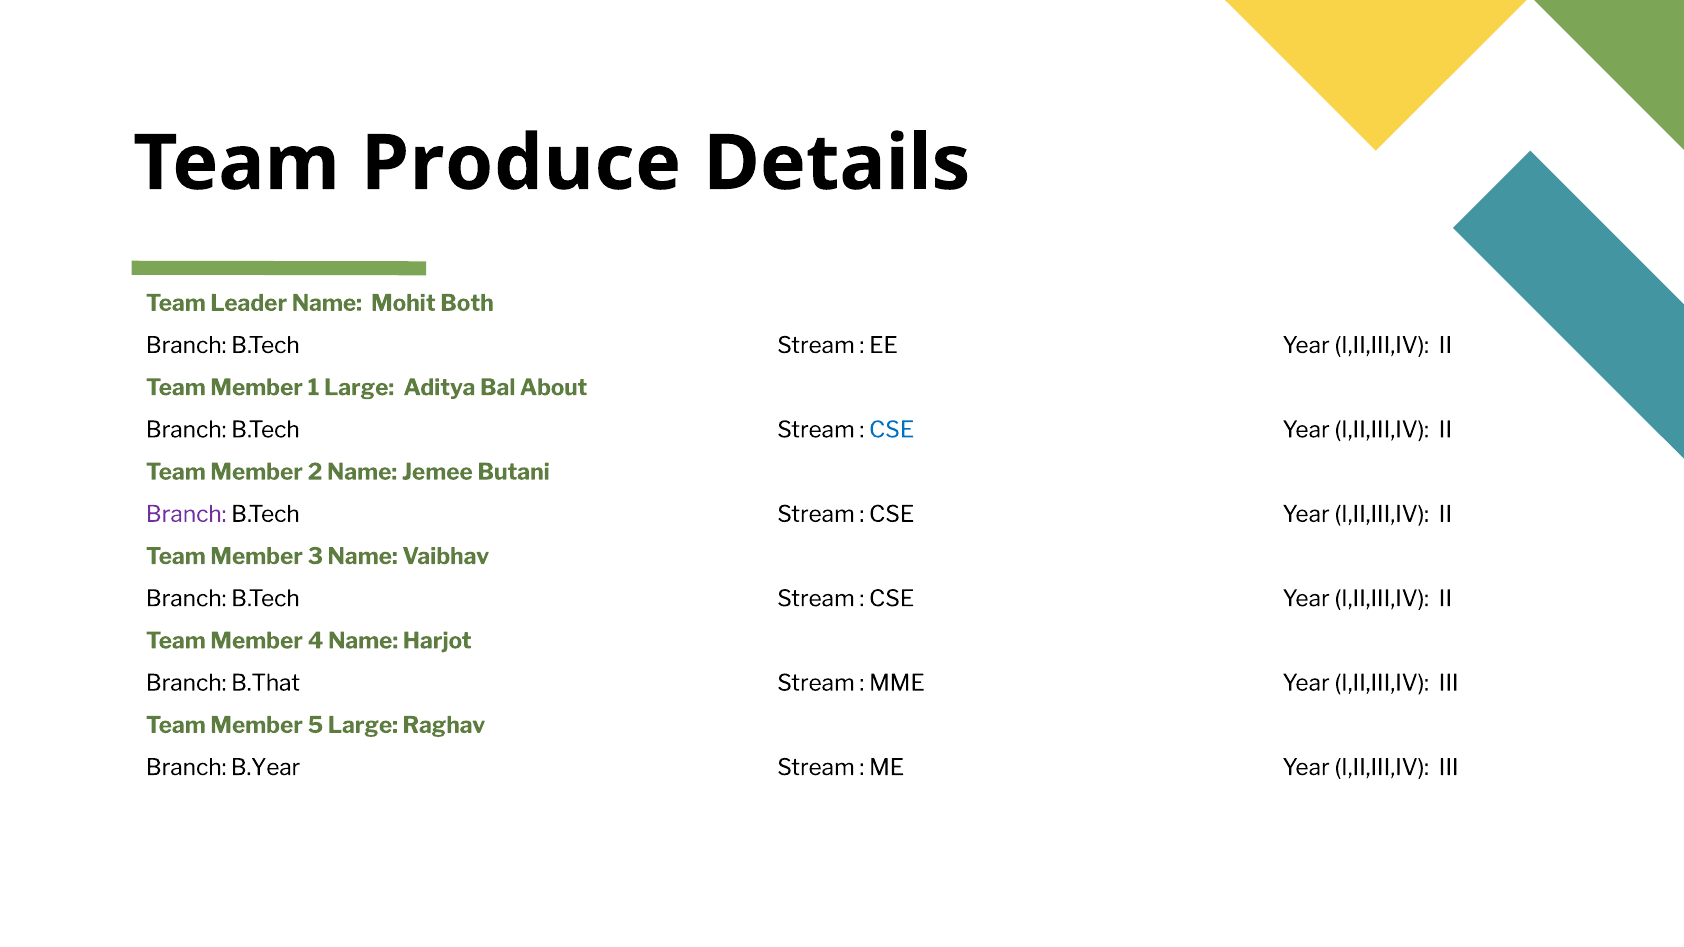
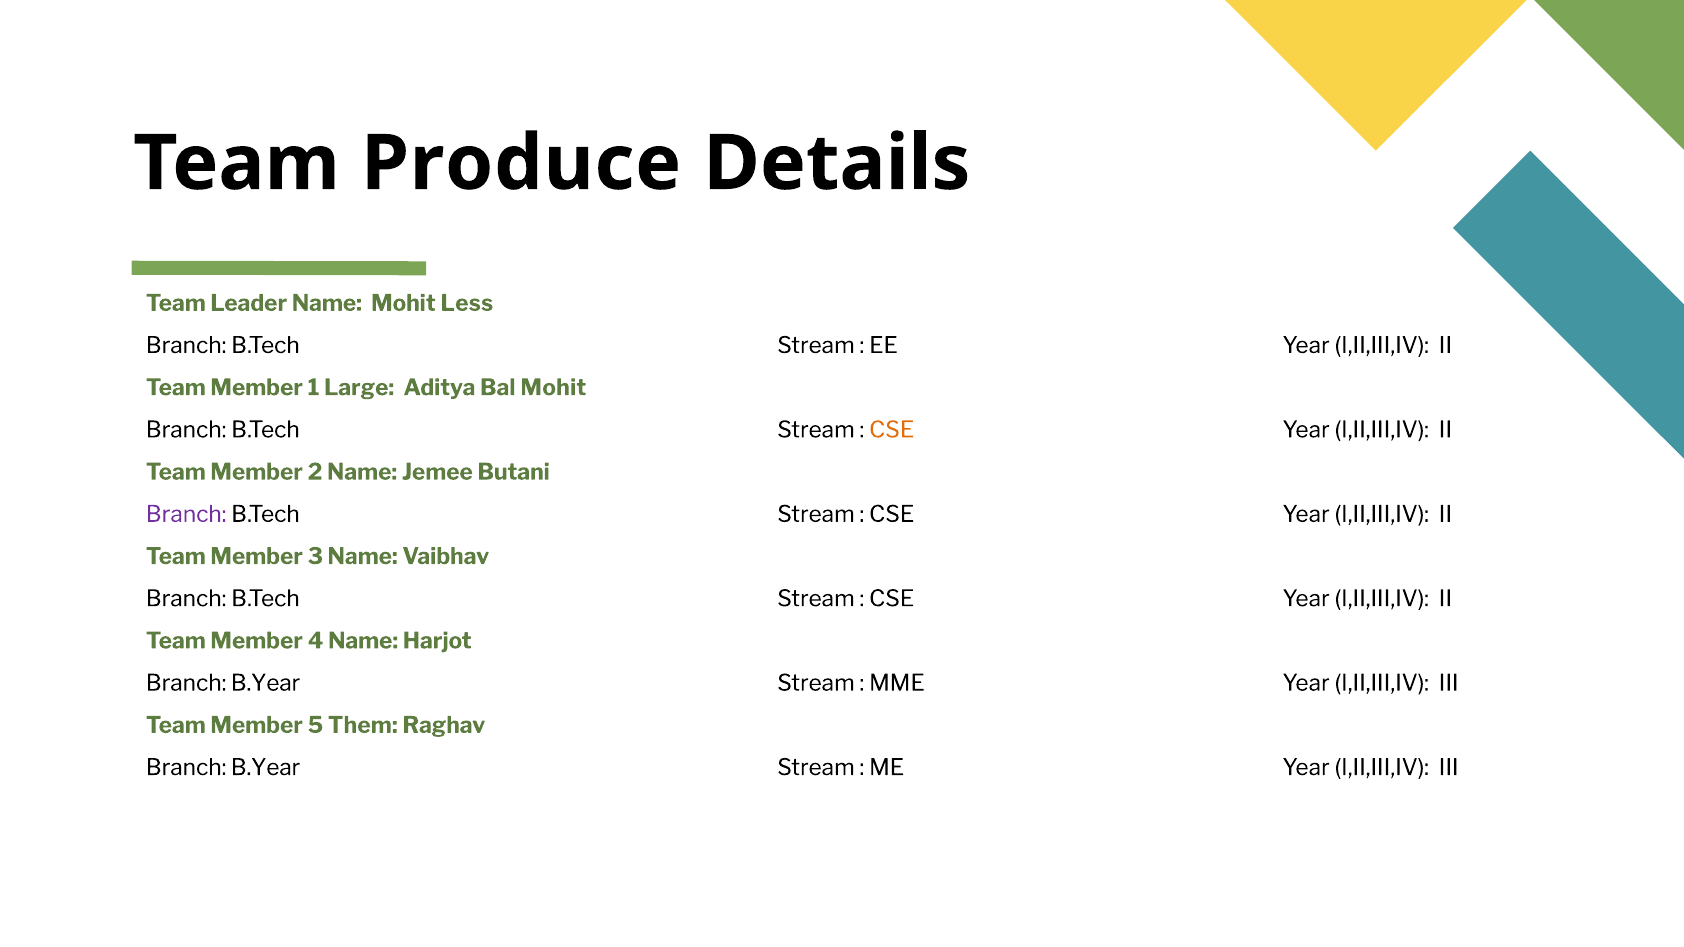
Both: Both -> Less (467, 303)
Bal About: About -> Mohit (553, 388)
CSE colour: blue -> orange (892, 430)
B.That: B.That -> B.Year (266, 683)
5 Large: Large -> Them (363, 725)
